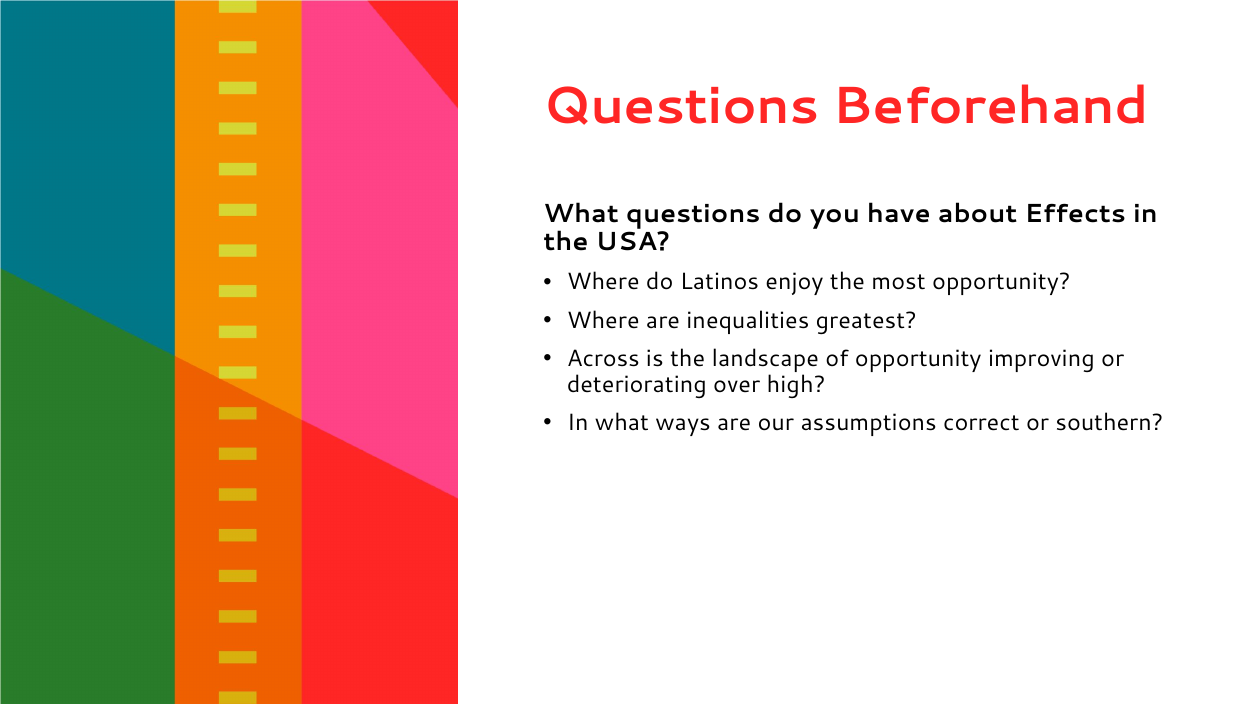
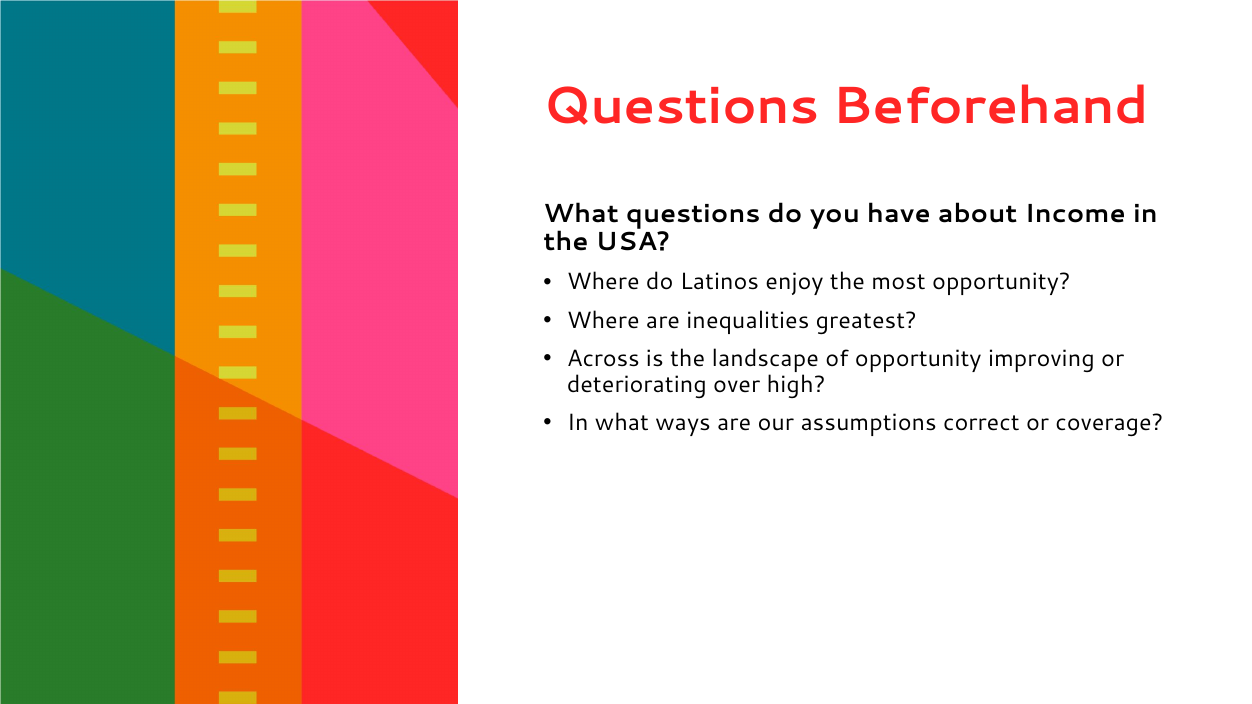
Effects: Effects -> Income (1075, 214)
southern: southern -> coverage (1110, 423)
